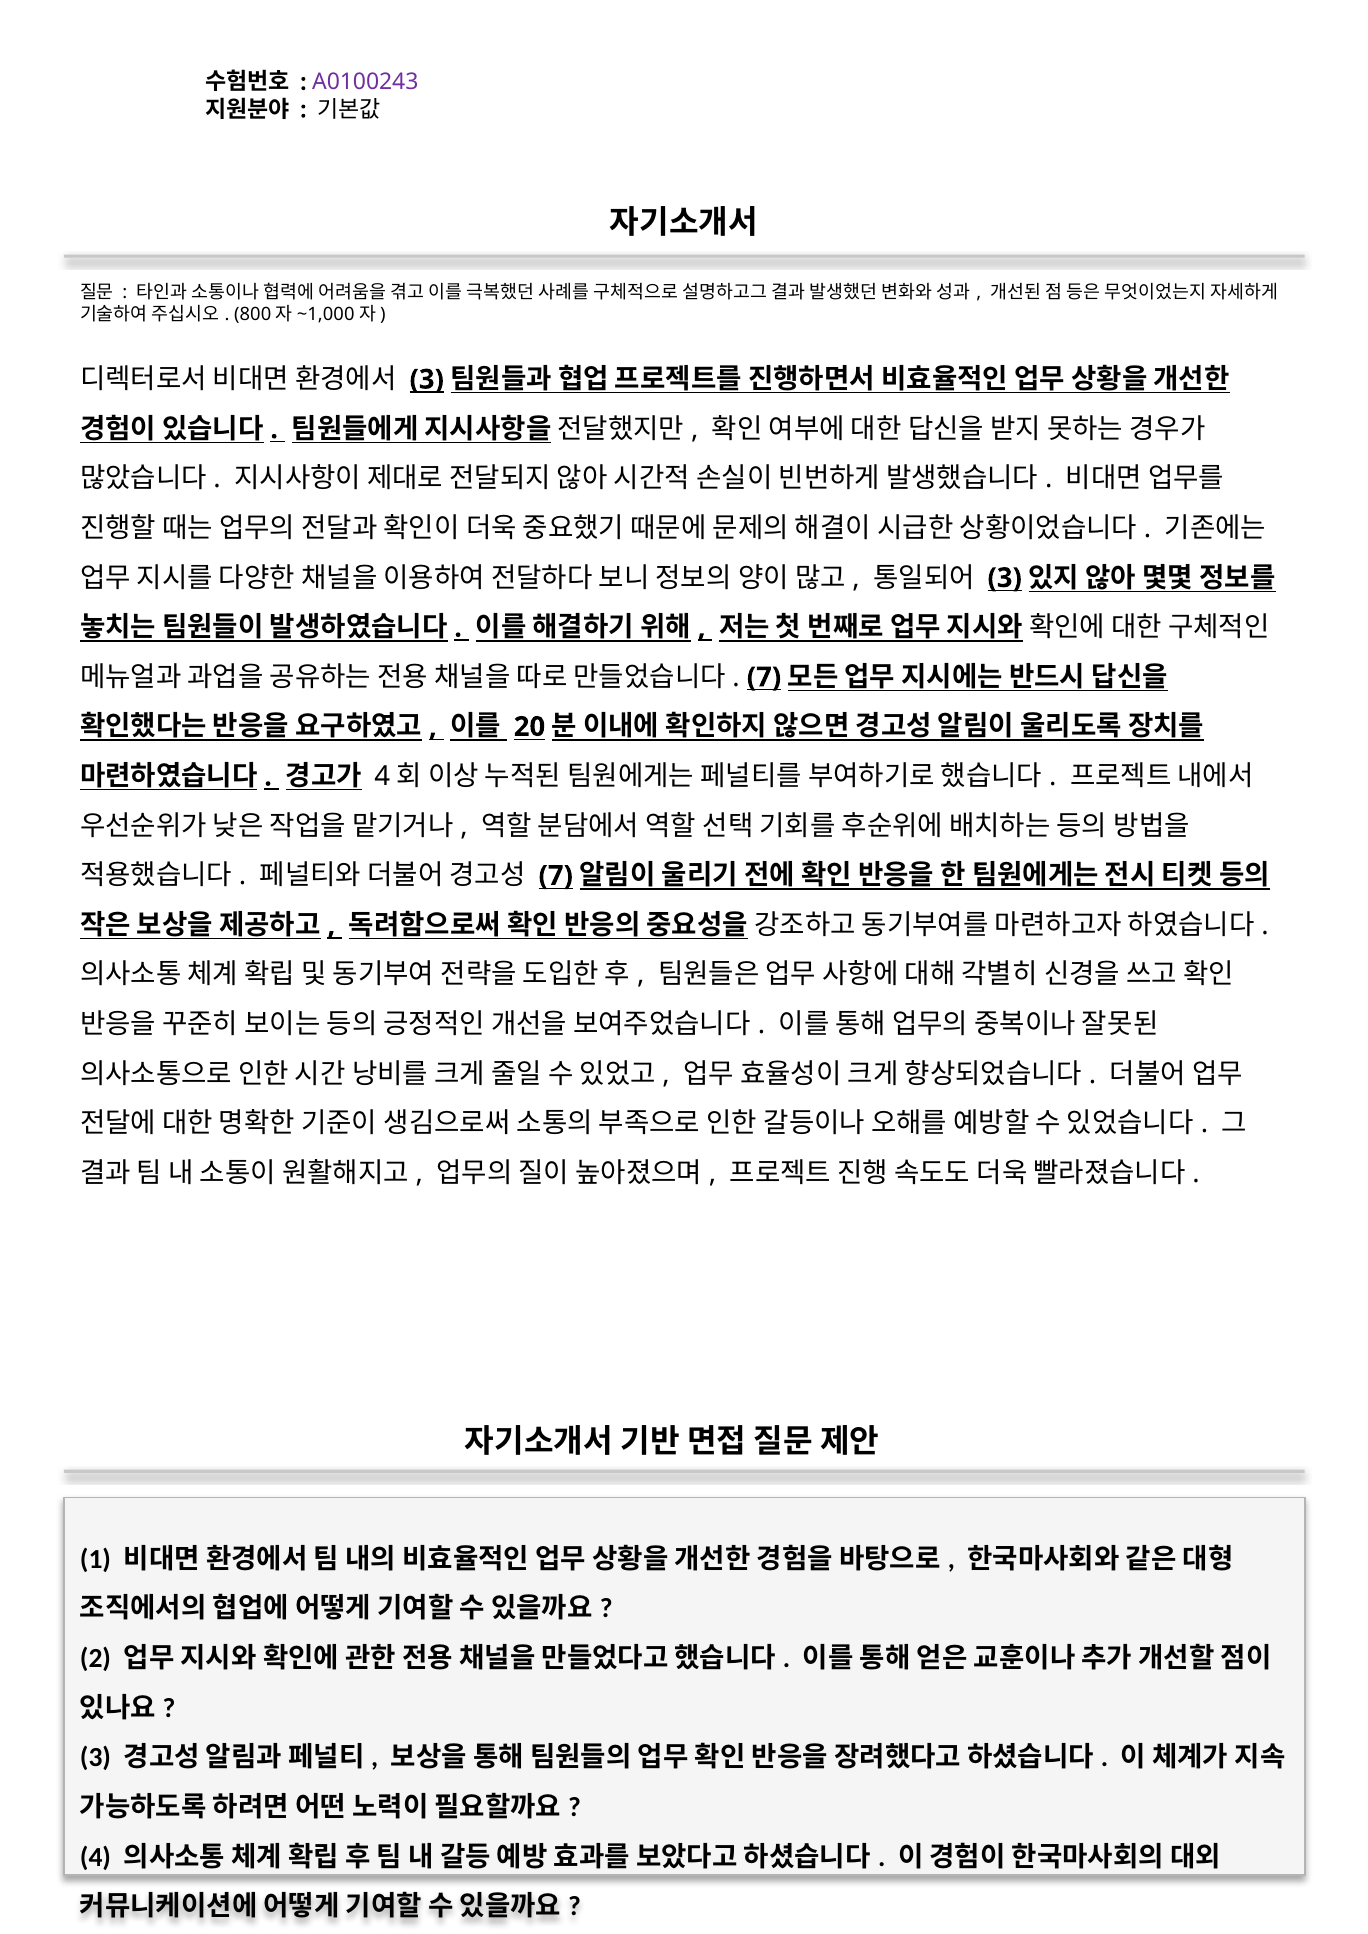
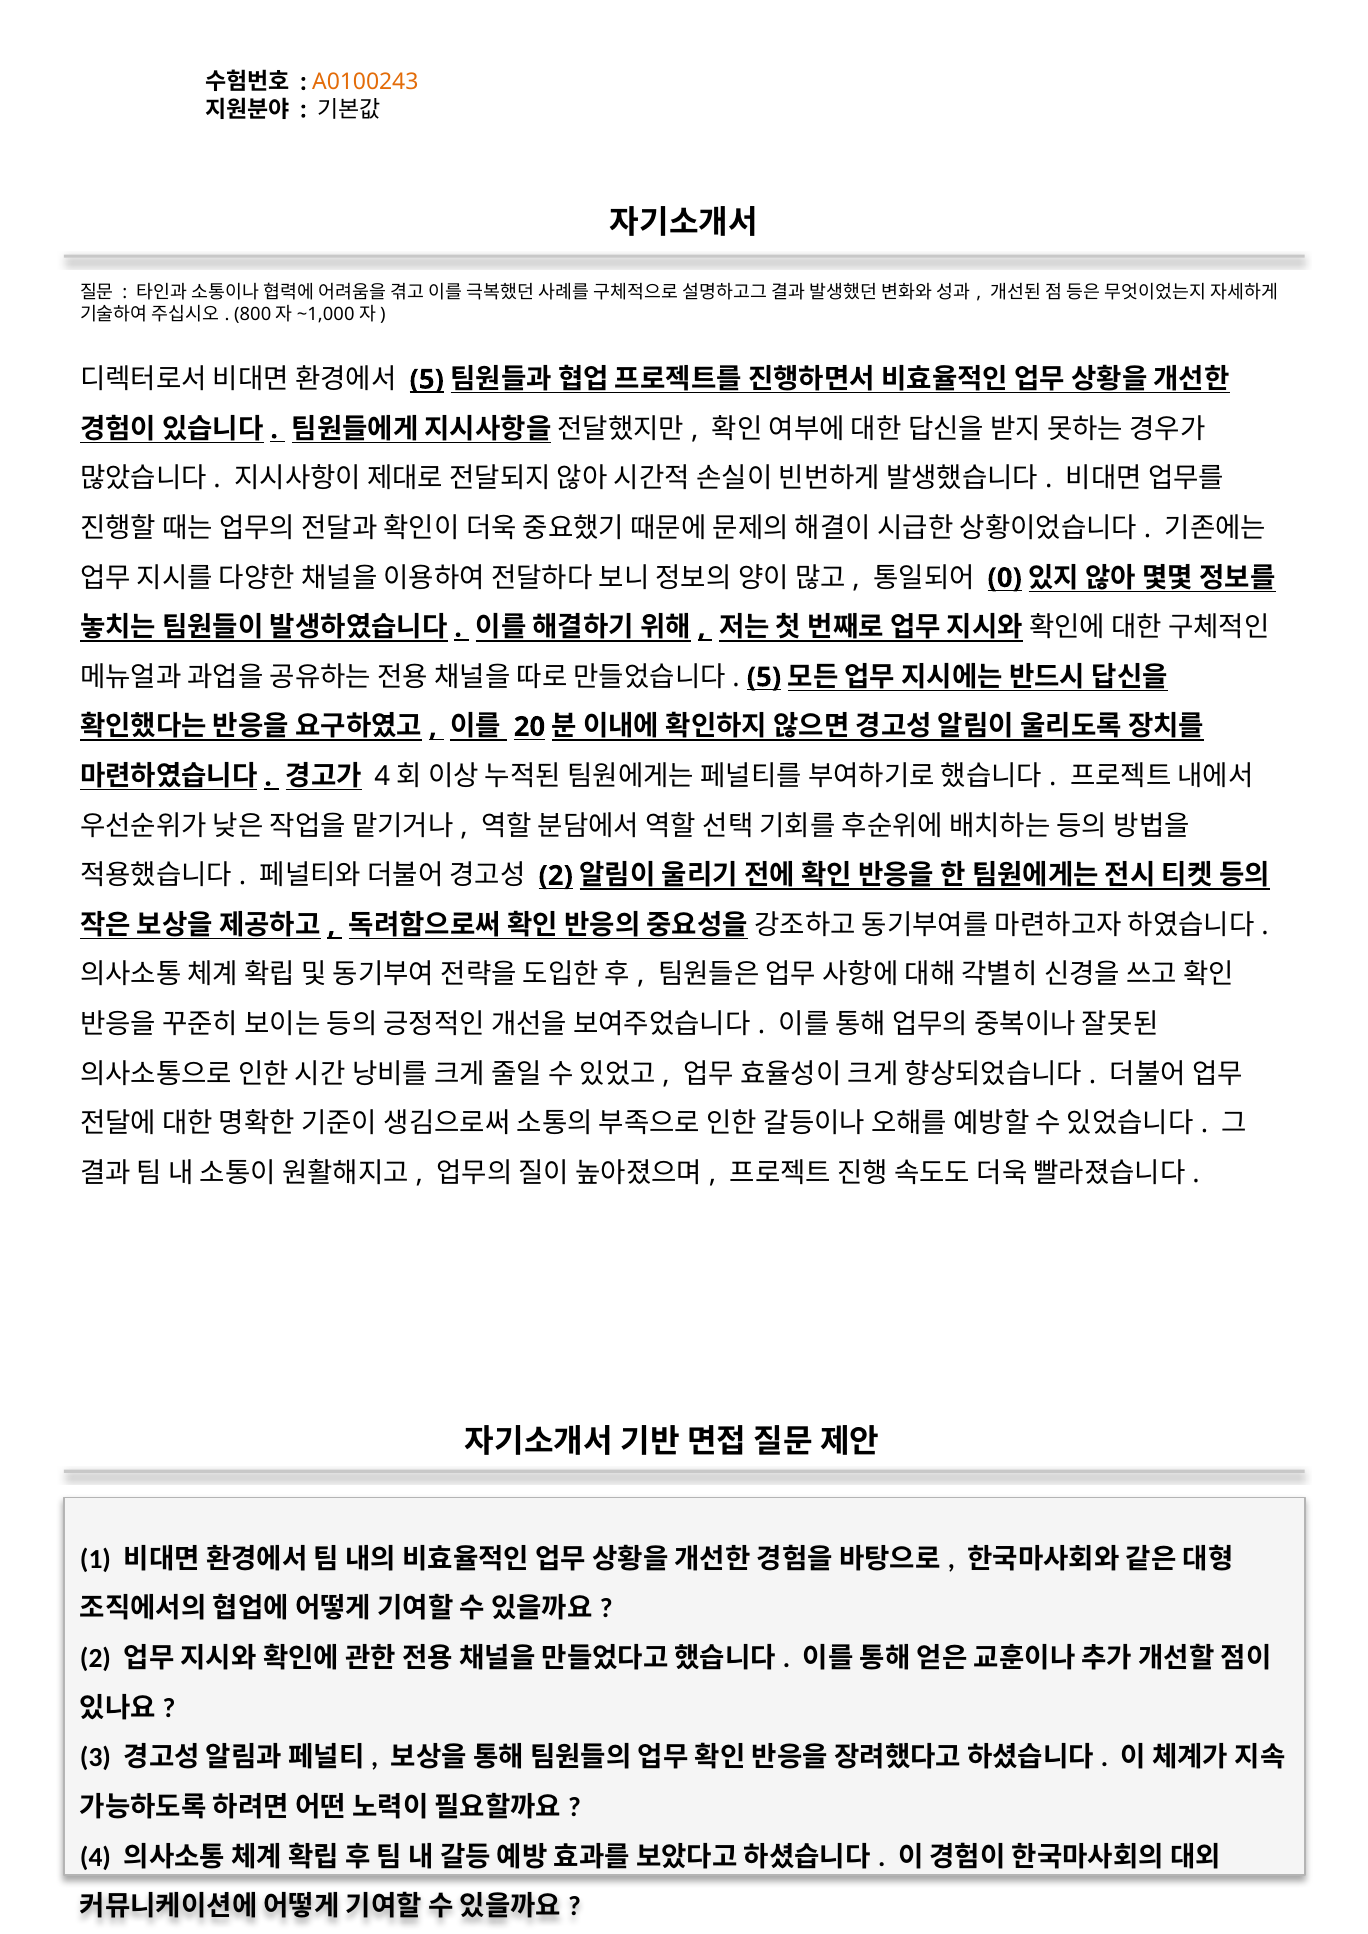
A0100243 colour: purple -> orange (365, 82)
3: 3 -> 5 (427, 380)
3: 3 -> 0 (1005, 578)
7: 7 -> 5 (764, 677)
7: 7 -> 2 (556, 876)
